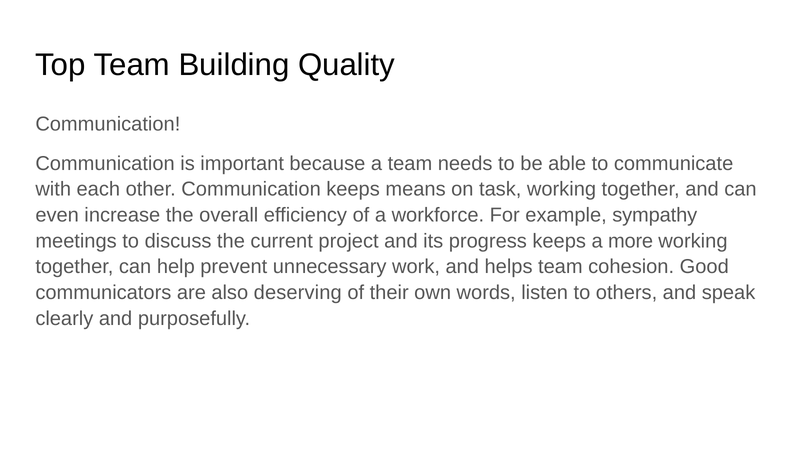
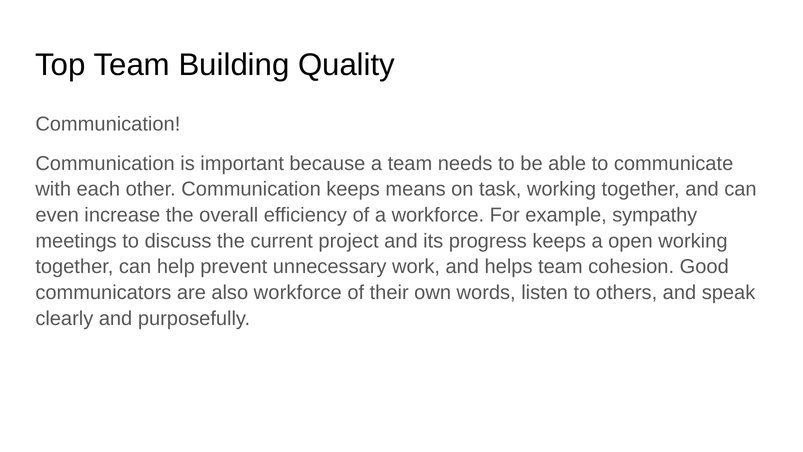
more: more -> open (631, 241)
also deserving: deserving -> workforce (298, 293)
